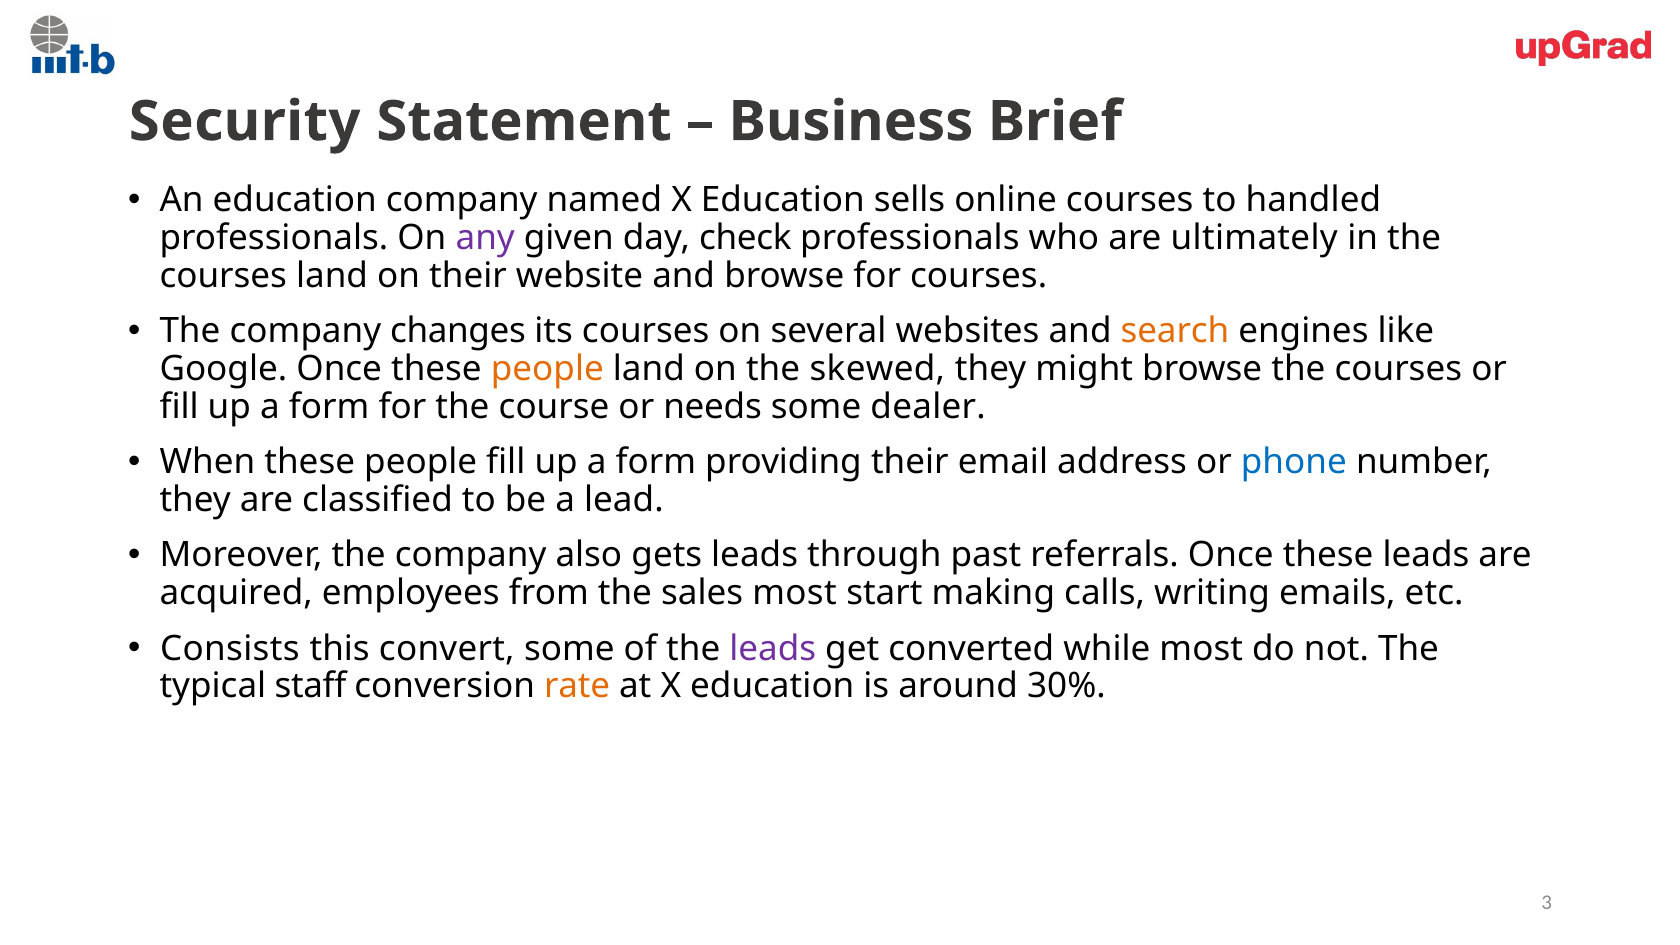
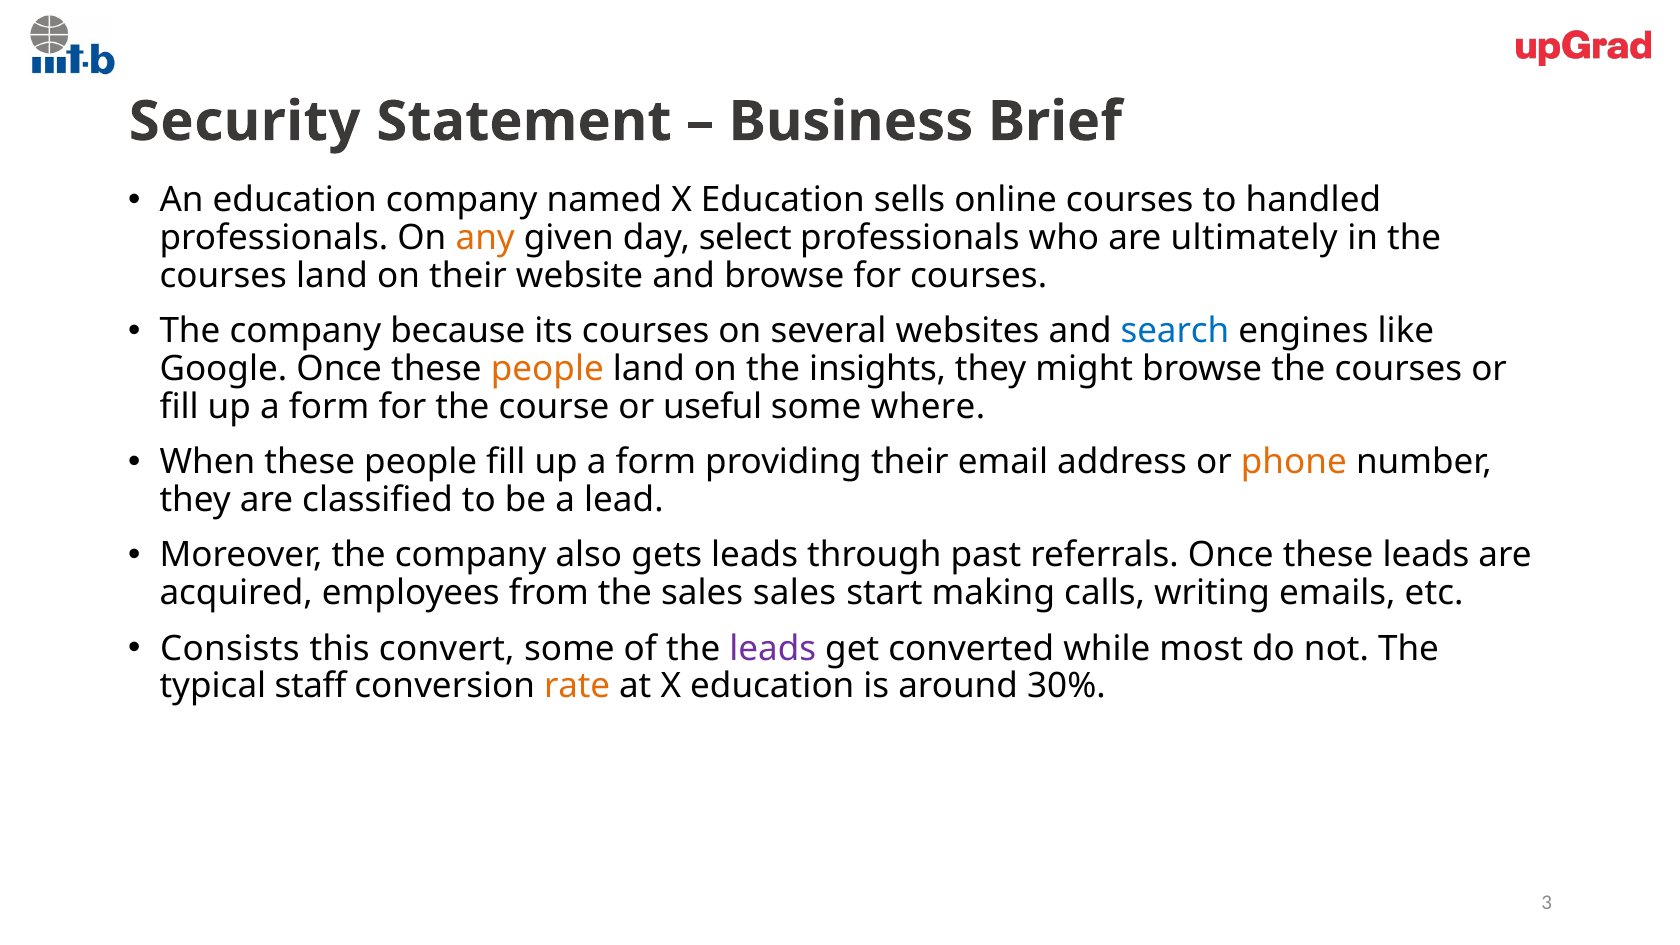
any colour: purple -> orange (485, 238)
check: check -> select (745, 238)
changes: changes -> because (458, 331)
search colour: orange -> blue (1175, 331)
skewed: skewed -> insights (878, 369)
needs: needs -> useful (713, 407)
dealer: dealer -> where (928, 407)
phone colour: blue -> orange (1294, 462)
sales most: most -> sales (795, 593)
